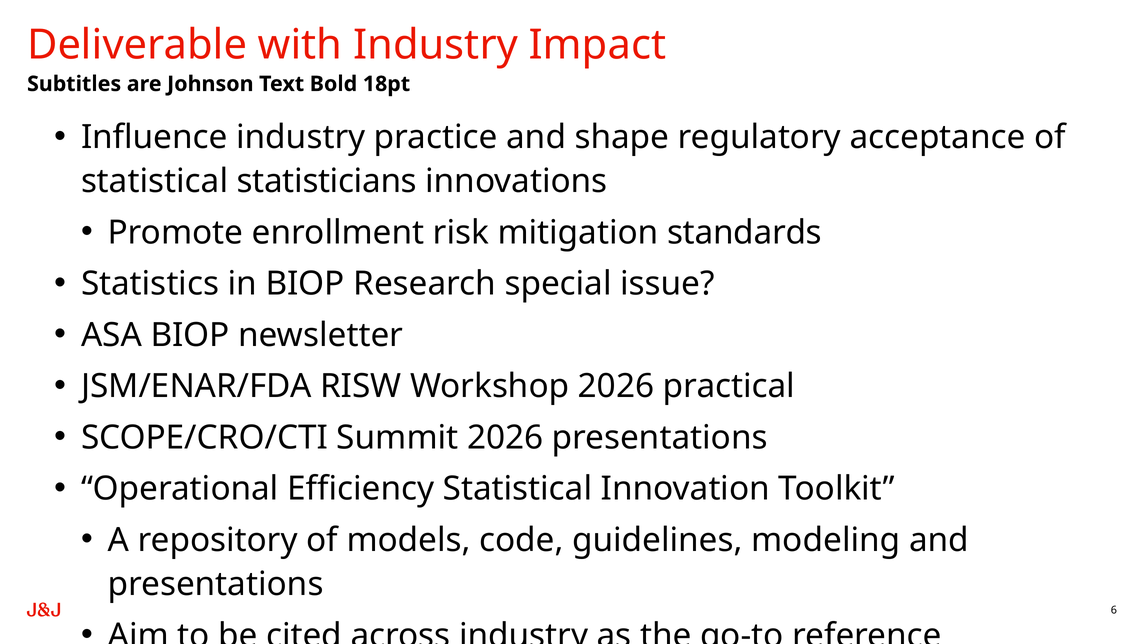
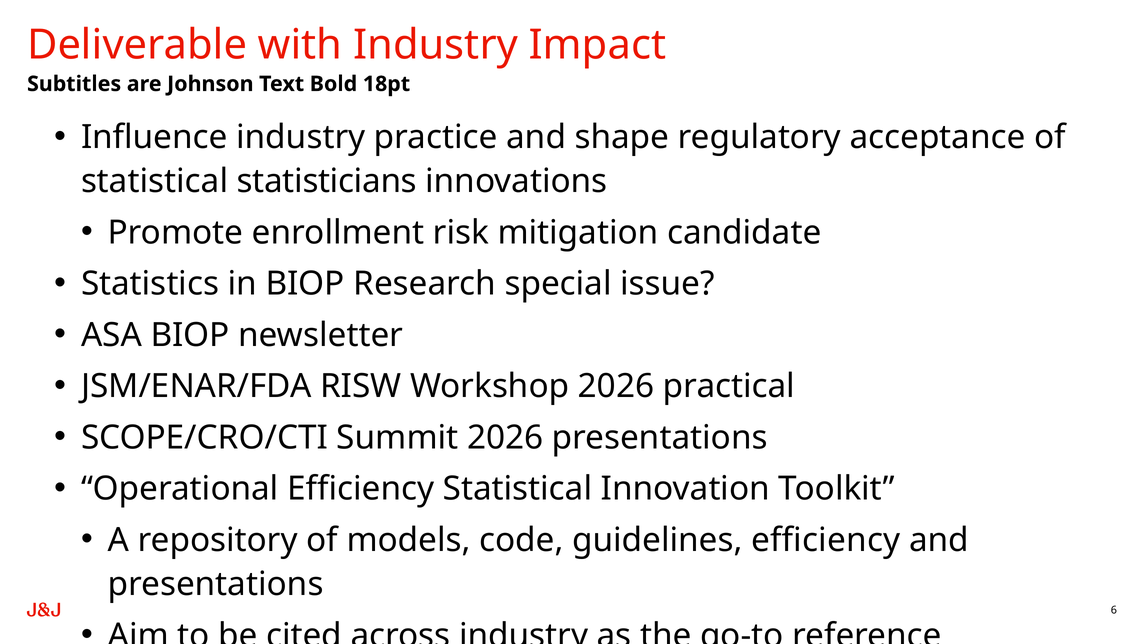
standards: standards -> candidate (744, 233)
guidelines modeling: modeling -> efficiency (826, 540)
